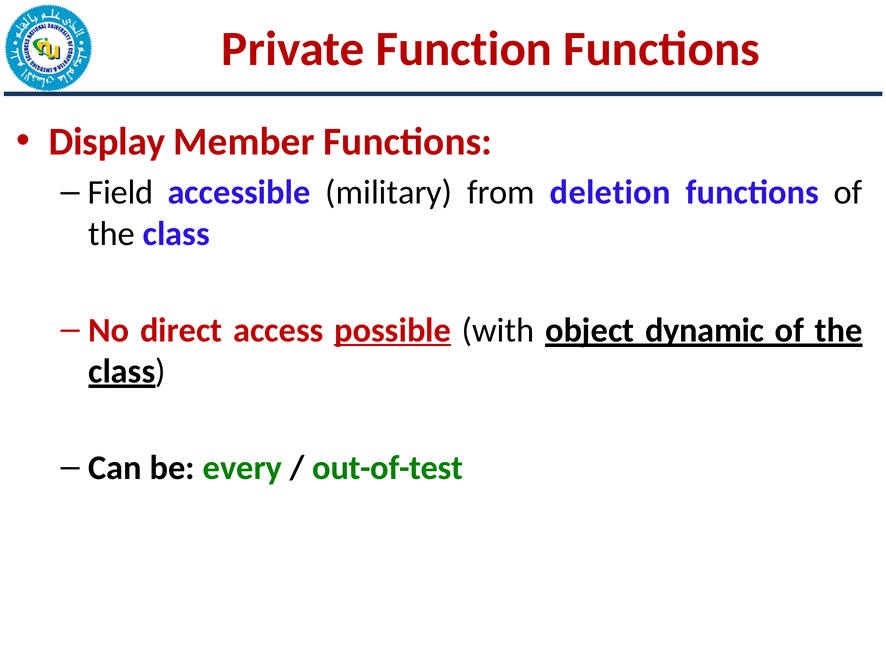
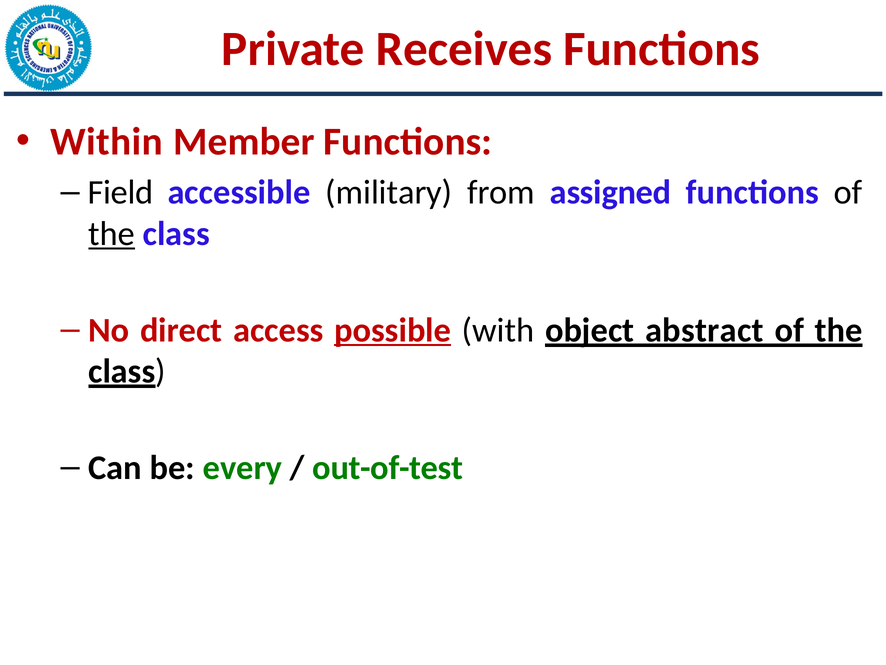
Function: Function -> Receives (464, 49)
Display: Display -> Within (107, 142)
deletion: deletion -> assigned (611, 192)
the underline: none -> present (112, 234)
dynamic: dynamic -> abstract (704, 330)
